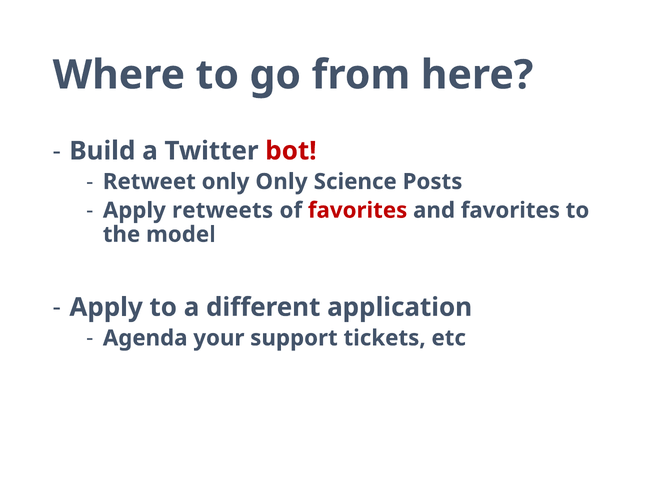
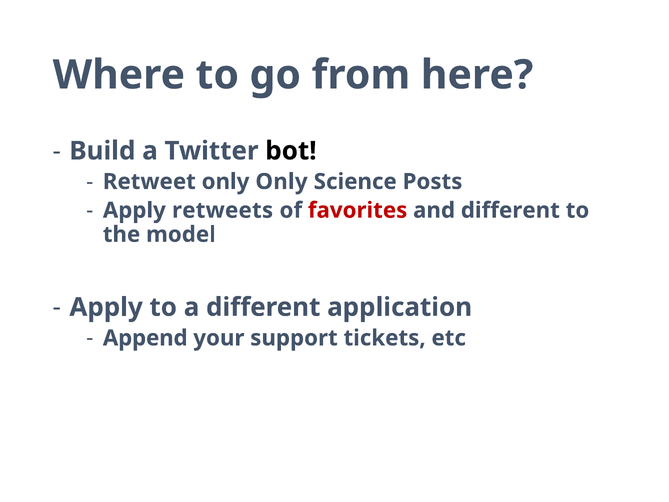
bot colour: red -> black (291, 151)
and favorites: favorites -> different (510, 210)
Agenda: Agenda -> Append (145, 338)
